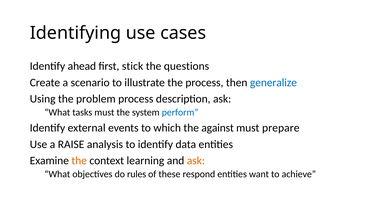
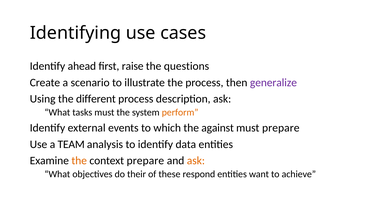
stick: stick -> raise (133, 66)
generalize colour: blue -> purple (273, 83)
problem: problem -> different (96, 99)
perform colour: blue -> orange (180, 112)
RAISE: RAISE -> TEAM (71, 144)
context learning: learning -> prepare (145, 161)
rules: rules -> their (137, 174)
